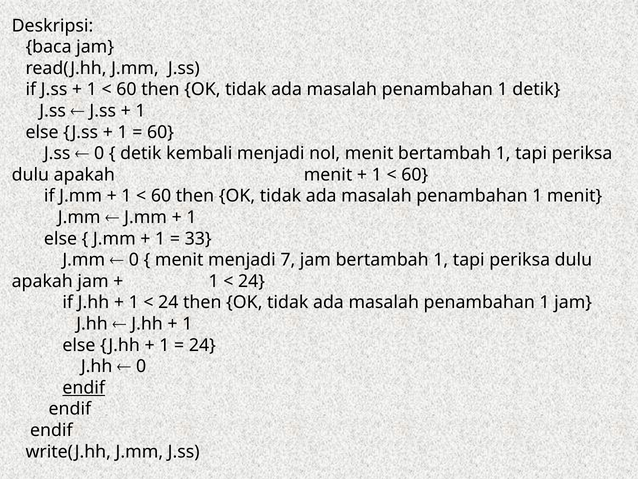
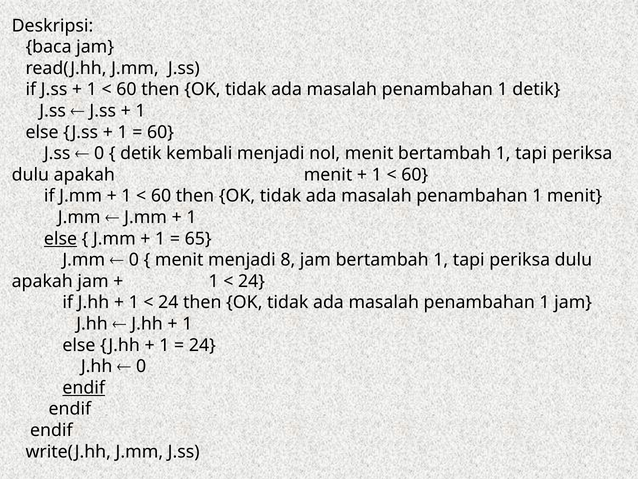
else underline: none -> present (60, 238)
33: 33 -> 65 (198, 238)
7: 7 -> 8 (288, 260)
